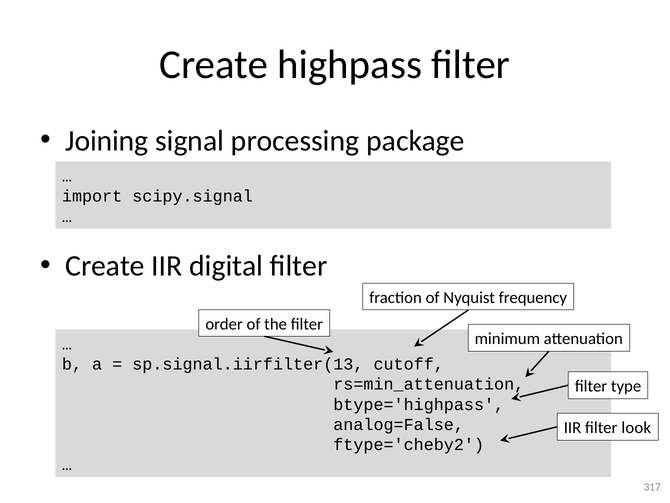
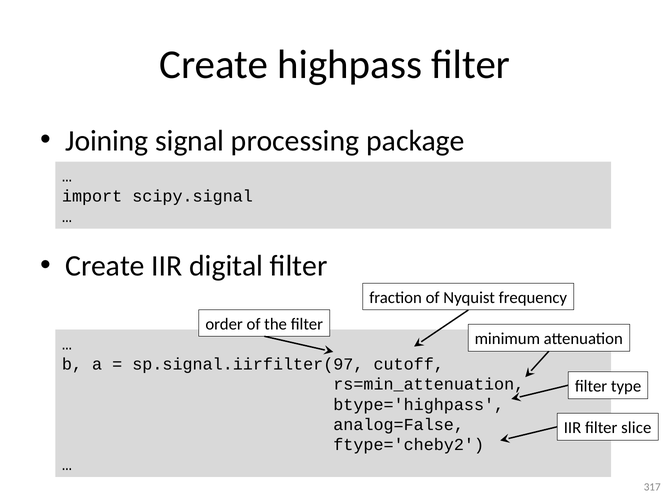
sp.signal.iirfilter(13: sp.signal.iirfilter(13 -> sp.signal.iirfilter(97 (248, 364)
look: look -> slice (636, 428)
